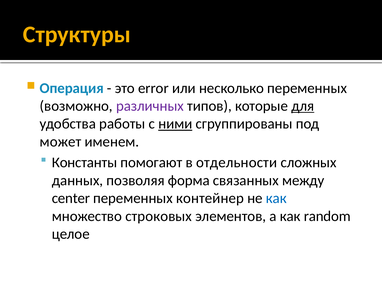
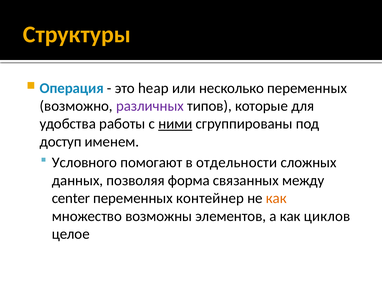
error: error -> heap (153, 88)
для underline: present -> none (303, 106)
может: может -> доступ (61, 141)
Константы: Константы -> Условного (84, 162)
как colour: blue -> orange (276, 198)
строковых: строковых -> возможны (159, 216)
random: random -> циклов (327, 216)
